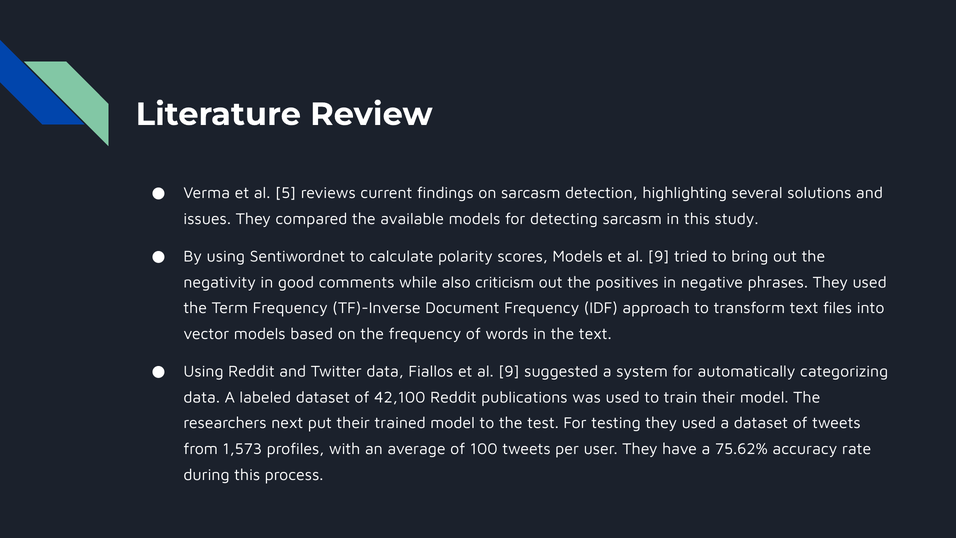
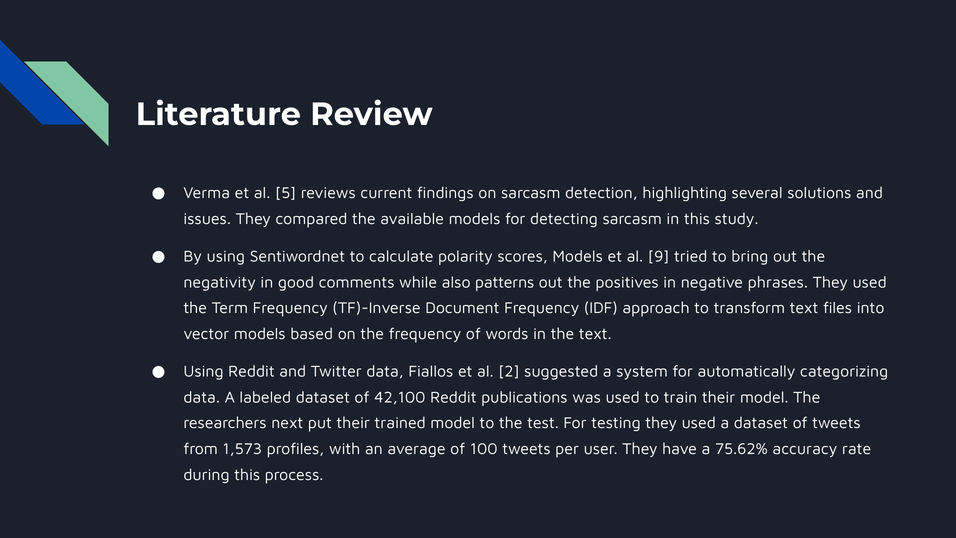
criticism: criticism -> patterns (505, 282)
Fiallos et al 9: 9 -> 2 (509, 371)
